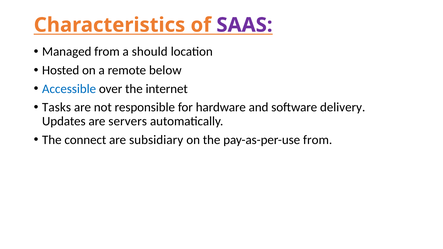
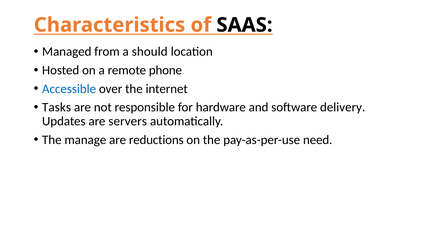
SAAS colour: purple -> black (244, 25)
below: below -> phone (165, 70)
connect: connect -> manage (85, 140)
subsidiary: subsidiary -> reductions (156, 140)
pay-as-per-use from: from -> need (318, 140)
